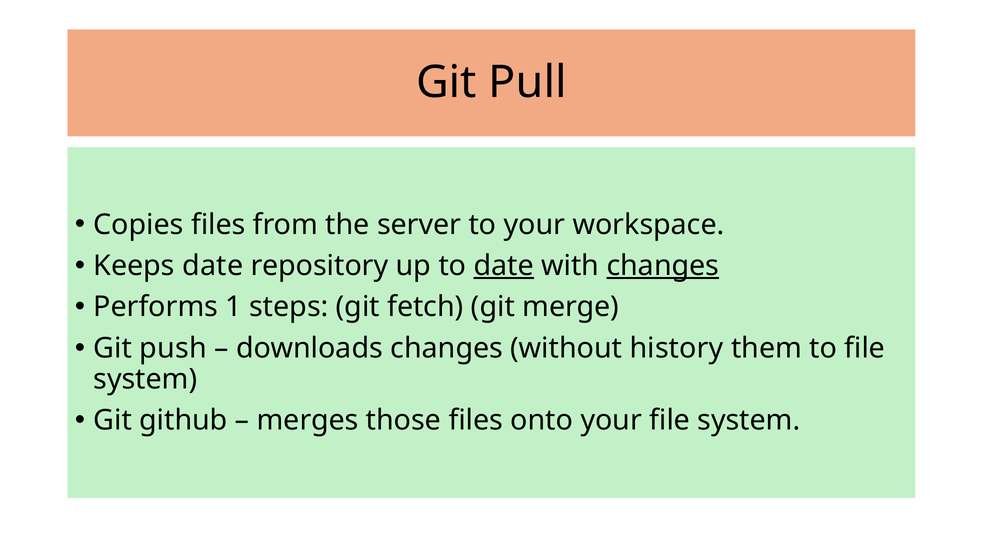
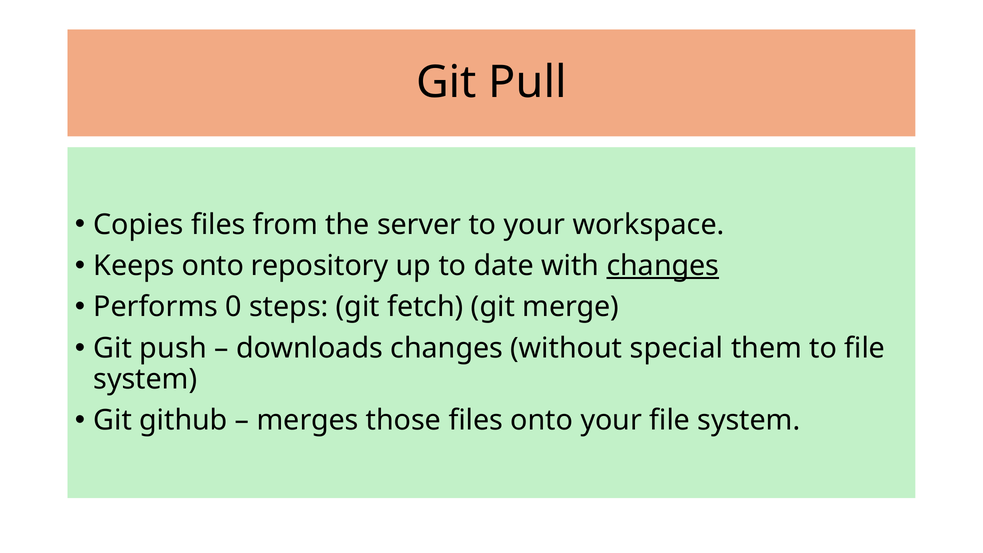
Keeps date: date -> onto (213, 266)
date underline: present -> none (504, 266)
1: 1 -> 0 (234, 307)
history: history -> special (676, 348)
